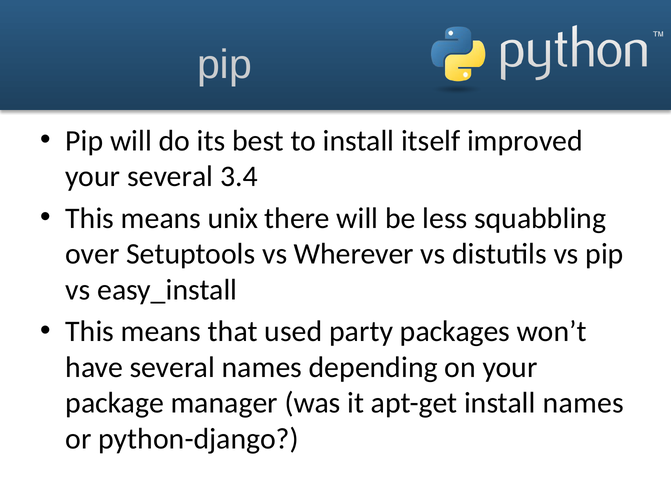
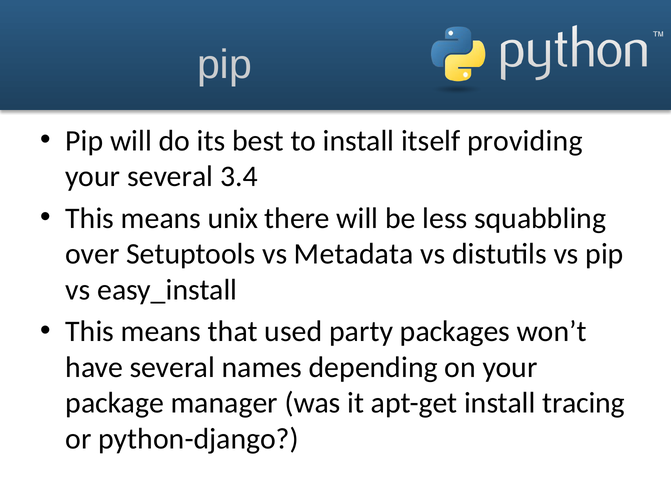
improved: improved -> providing (525, 141)
Wherever: Wherever -> Metadata (354, 254)
install names: names -> tracing (584, 403)
